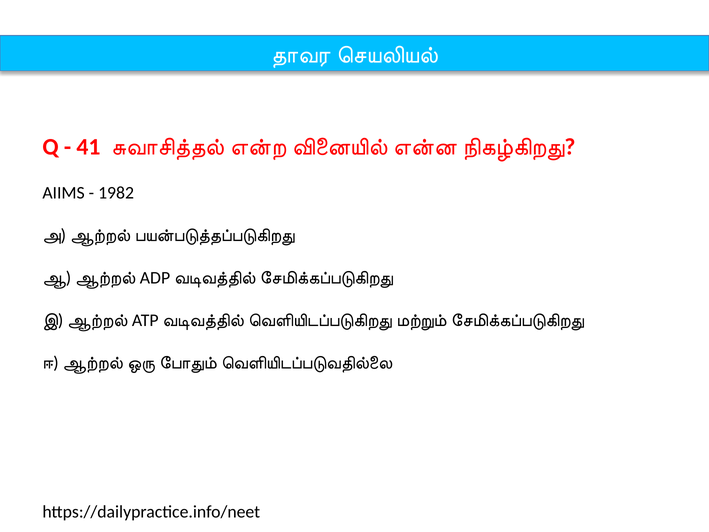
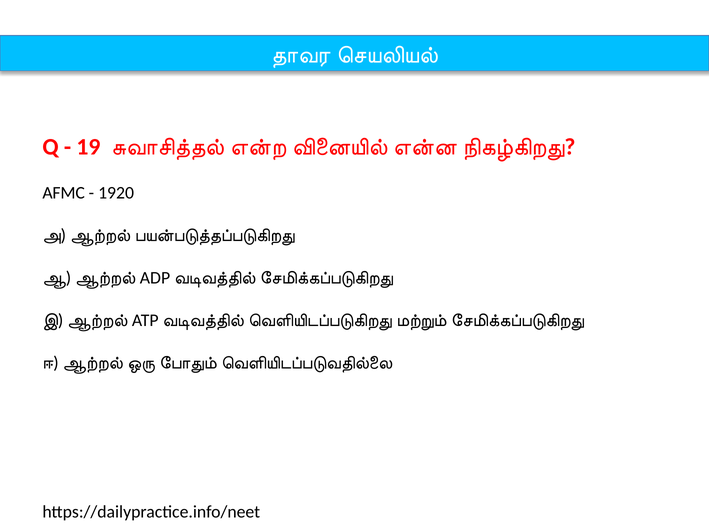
41: 41 -> 19 (88, 147)
AIIMS: AIIMS -> AFMC (64, 193)
1982: 1982 -> 1920 (116, 193)
